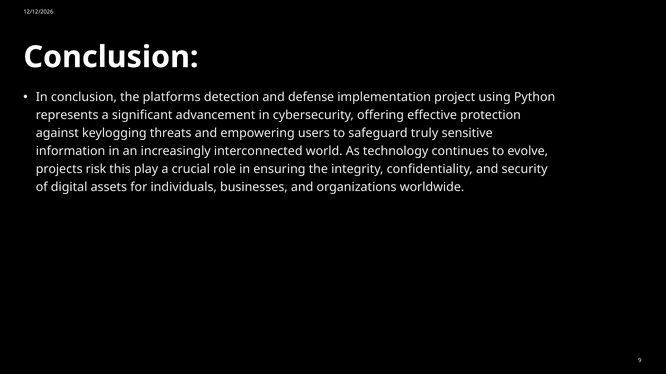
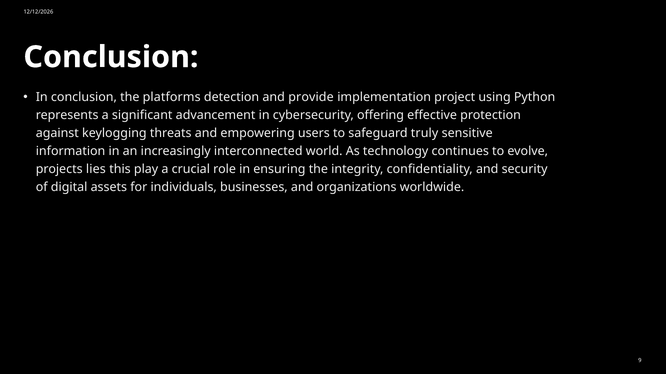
defense: defense -> provide (311, 97)
risk: risk -> lies (96, 169)
